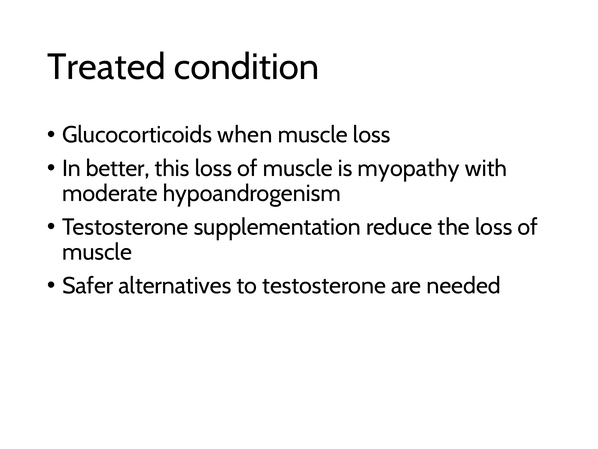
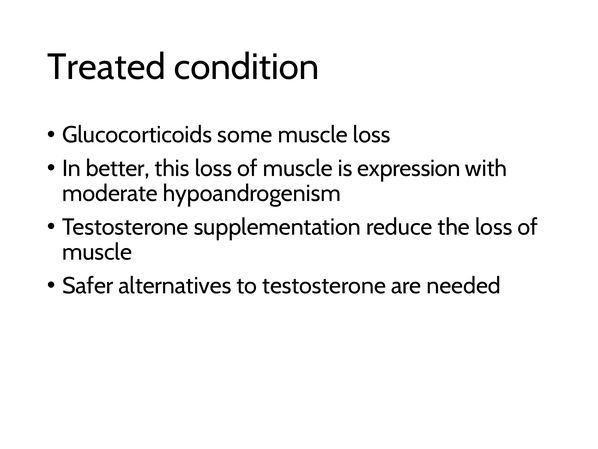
when: when -> some (245, 135)
myopathy: myopathy -> expression (409, 168)
